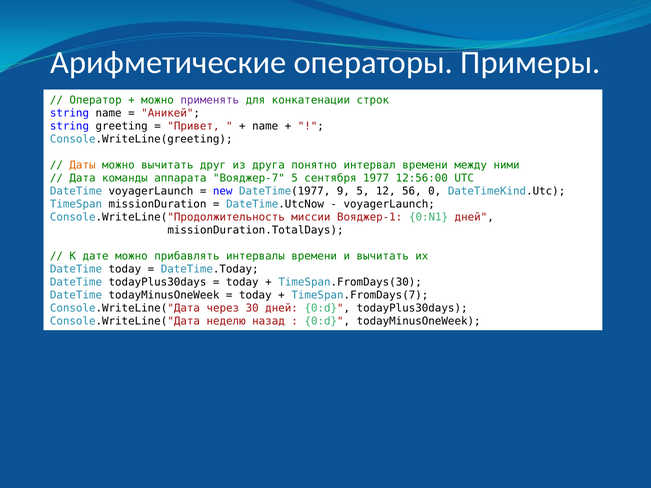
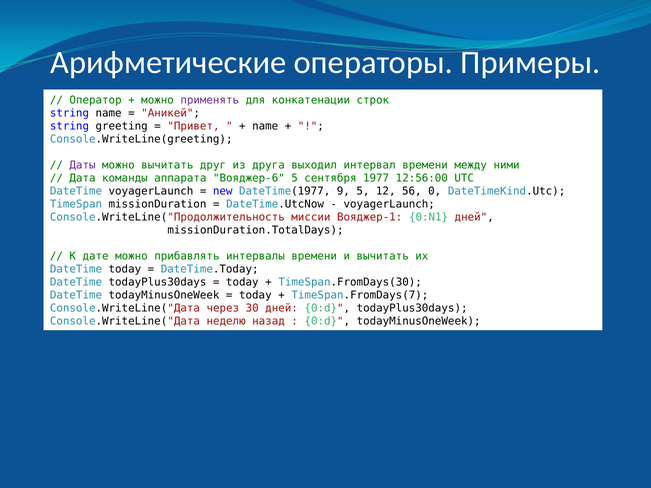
Даты colour: orange -> purple (83, 165)
понятно: понятно -> выходил (314, 165)
Вояджер-7: Вояджер-7 -> Вояджер-6 (249, 178)
